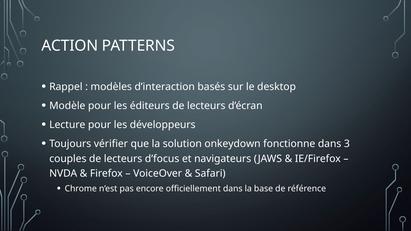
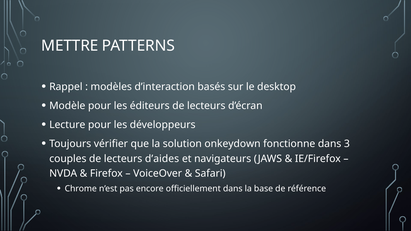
ACTION: ACTION -> METTRE (70, 46)
d’focus: d’focus -> d’aides (162, 159)
